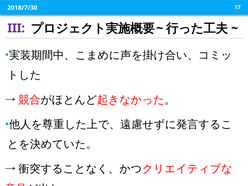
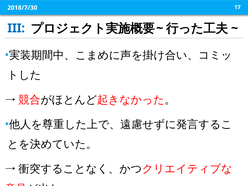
III colour: purple -> blue (16, 28)
